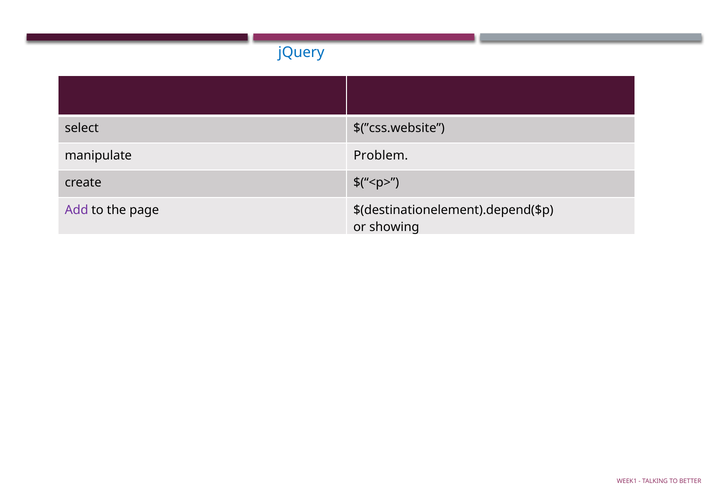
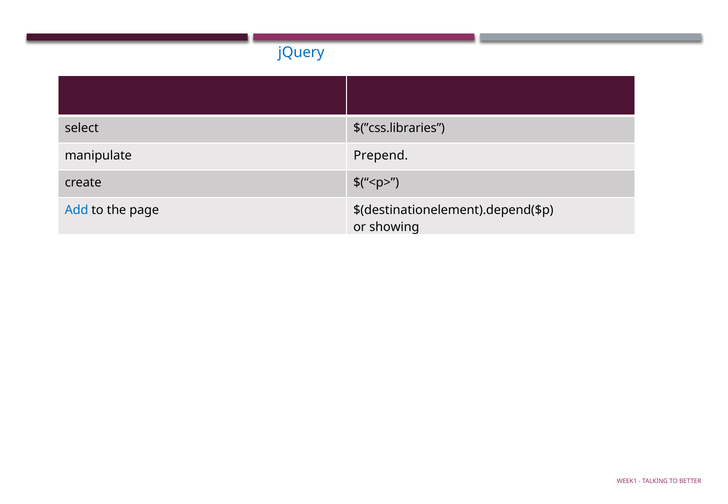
$(”css.website: $(”css.website -> $(”css.libraries (399, 128)
Problem: Problem -> Prepend (381, 156)
Add colour: purple -> blue (77, 210)
